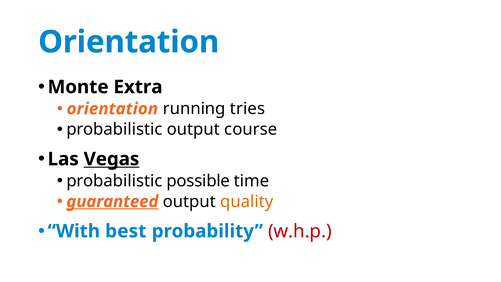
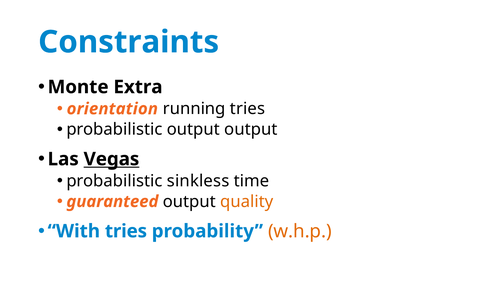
Orientation: Orientation -> Constraints (129, 42)
output course: course -> output (251, 129)
possible: possible -> sinkless (198, 181)
guaranteed underline: present -> none (112, 201)
With best: best -> tries (126, 231)
w.h.p colour: red -> orange (300, 231)
